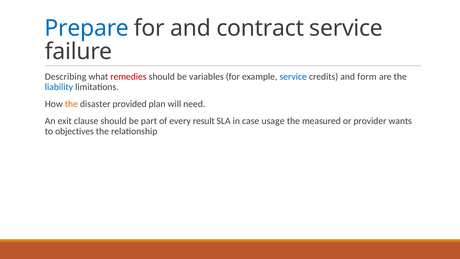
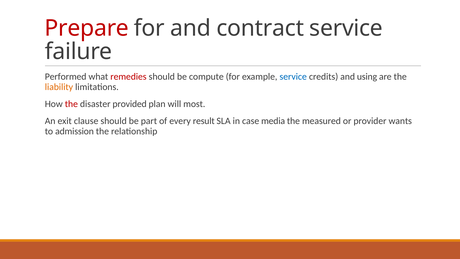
Prepare colour: blue -> red (87, 28)
Describing: Describing -> Performed (66, 76)
variables: variables -> compute (206, 76)
form: form -> using (367, 76)
liability colour: blue -> orange (59, 87)
the colour: orange -> red (71, 104)
need: need -> most (194, 104)
usage: usage -> media (273, 121)
objectives: objectives -> admission (74, 131)
